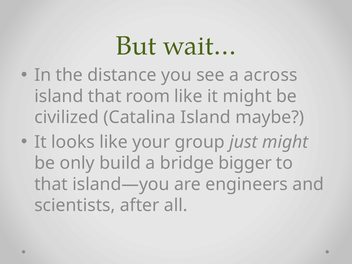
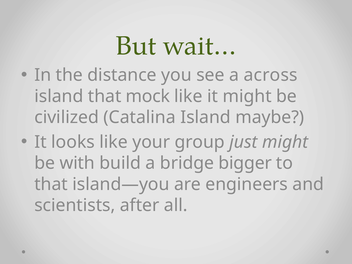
room: room -> mock (148, 96)
only: only -> with (77, 163)
